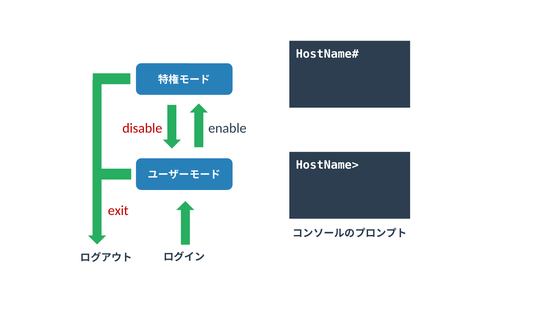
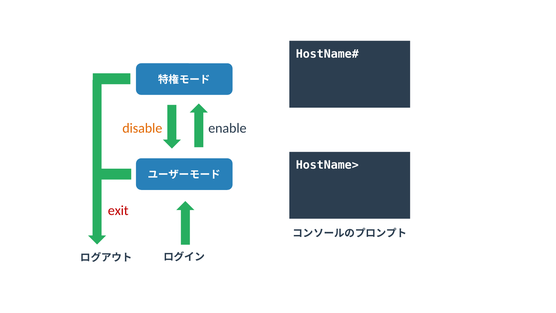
disable colour: red -> orange (142, 128)
